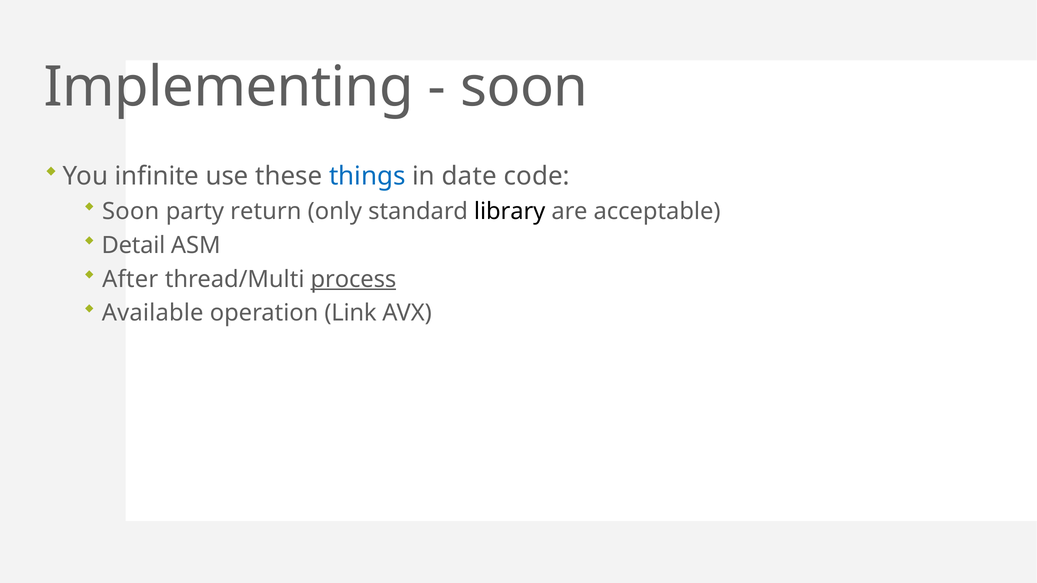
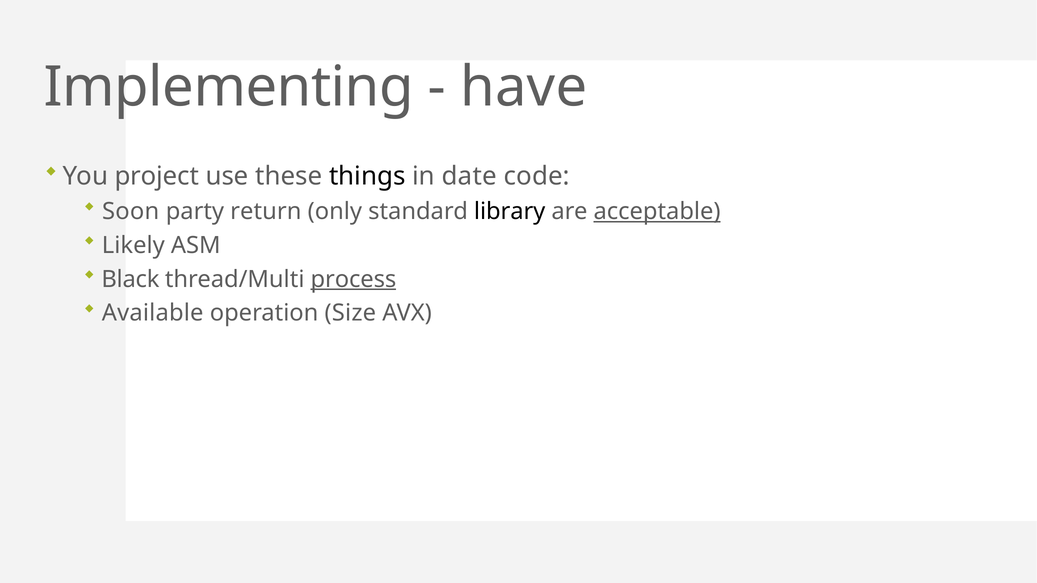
soon: soon -> have (524, 87)
infinite: infinite -> project (157, 177)
things colour: blue -> black (367, 177)
acceptable underline: none -> present (657, 212)
Detail: Detail -> Likely (133, 245)
After: After -> Black (130, 279)
Link: Link -> Size (350, 313)
